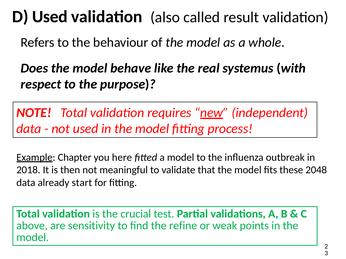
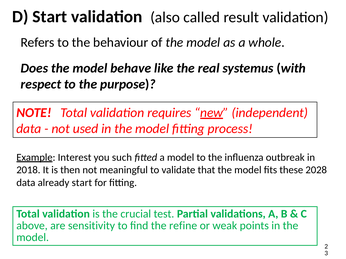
D Used: Used -> Start (50, 17)
Chapter: Chapter -> Interest (75, 158)
here: here -> such (122, 158)
2048: 2048 -> 2028 (316, 170)
